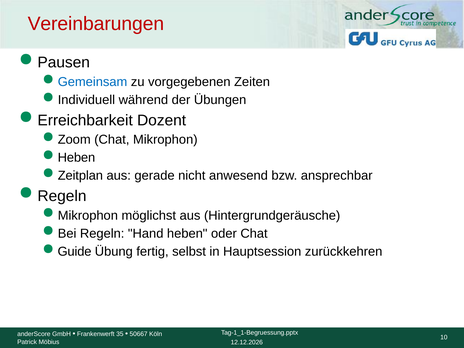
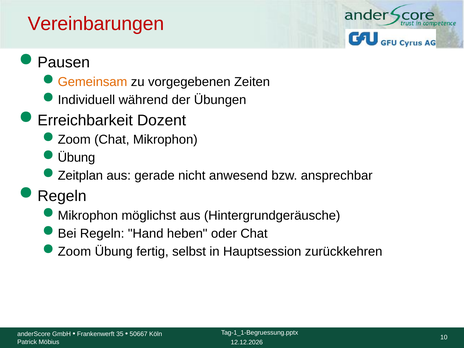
Gemeinsam colour: blue -> orange (93, 82)
Heben: Heben -> Übung (76, 158)
Guide: Guide -> Zoom (74, 252)
